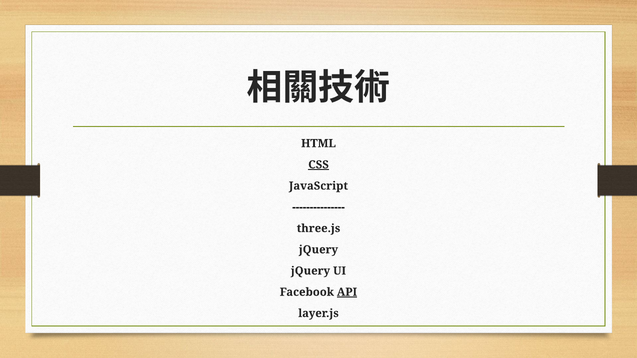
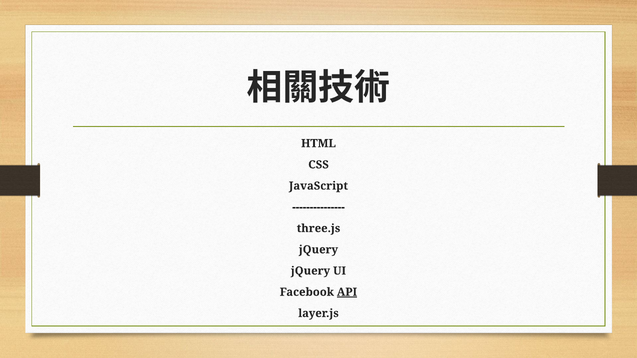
CSS underline: present -> none (318, 165)
